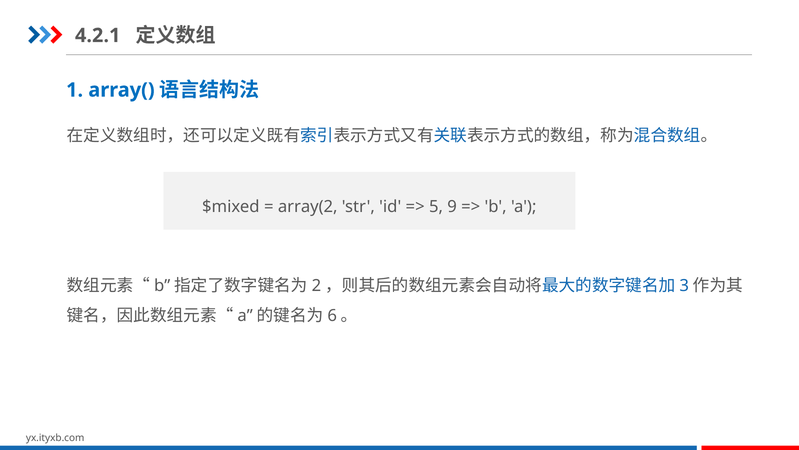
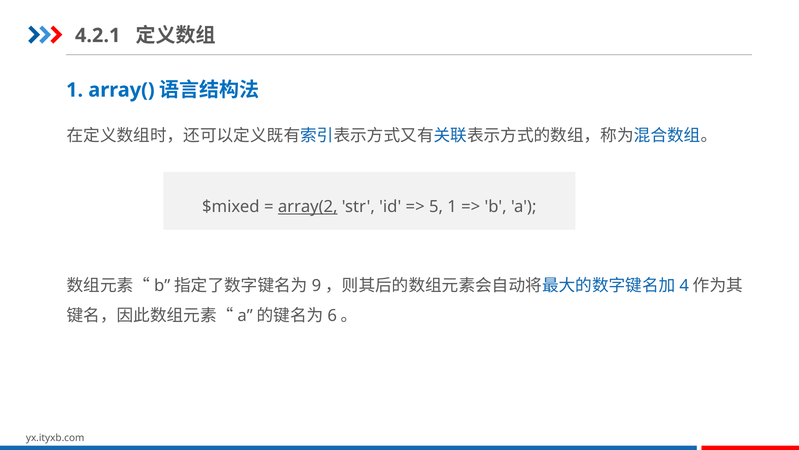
array(2 underline: none -> present (308, 207)
5 9: 9 -> 1 (452, 207)
2: 2 -> 9 (316, 285)
3: 3 -> 4 (684, 285)
